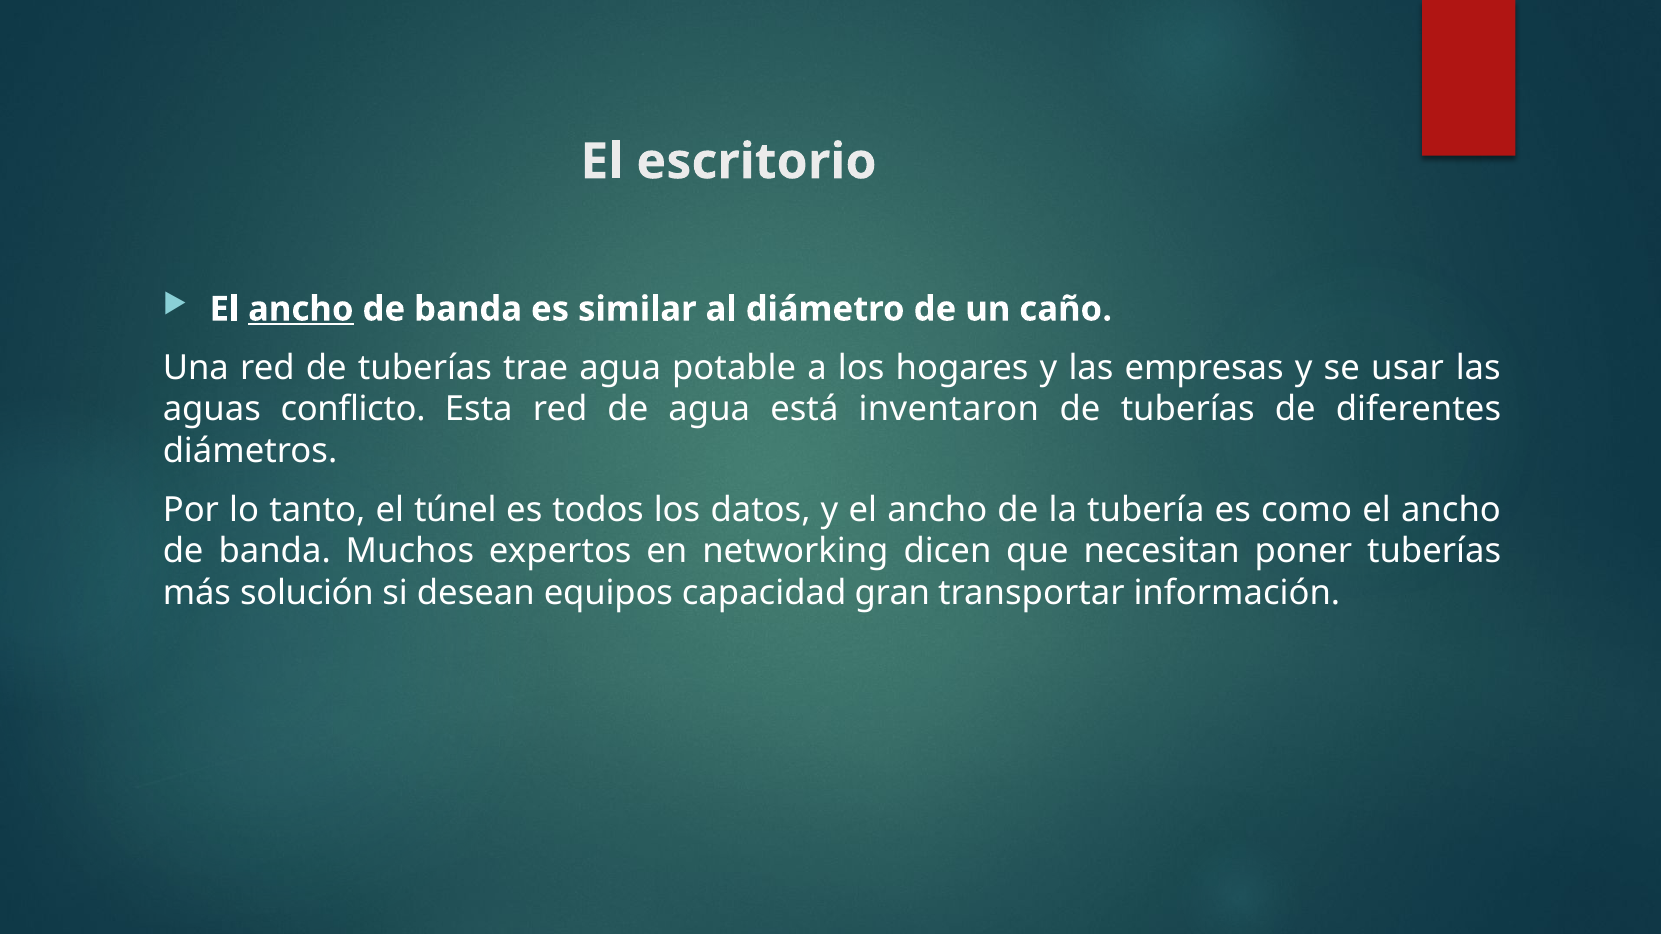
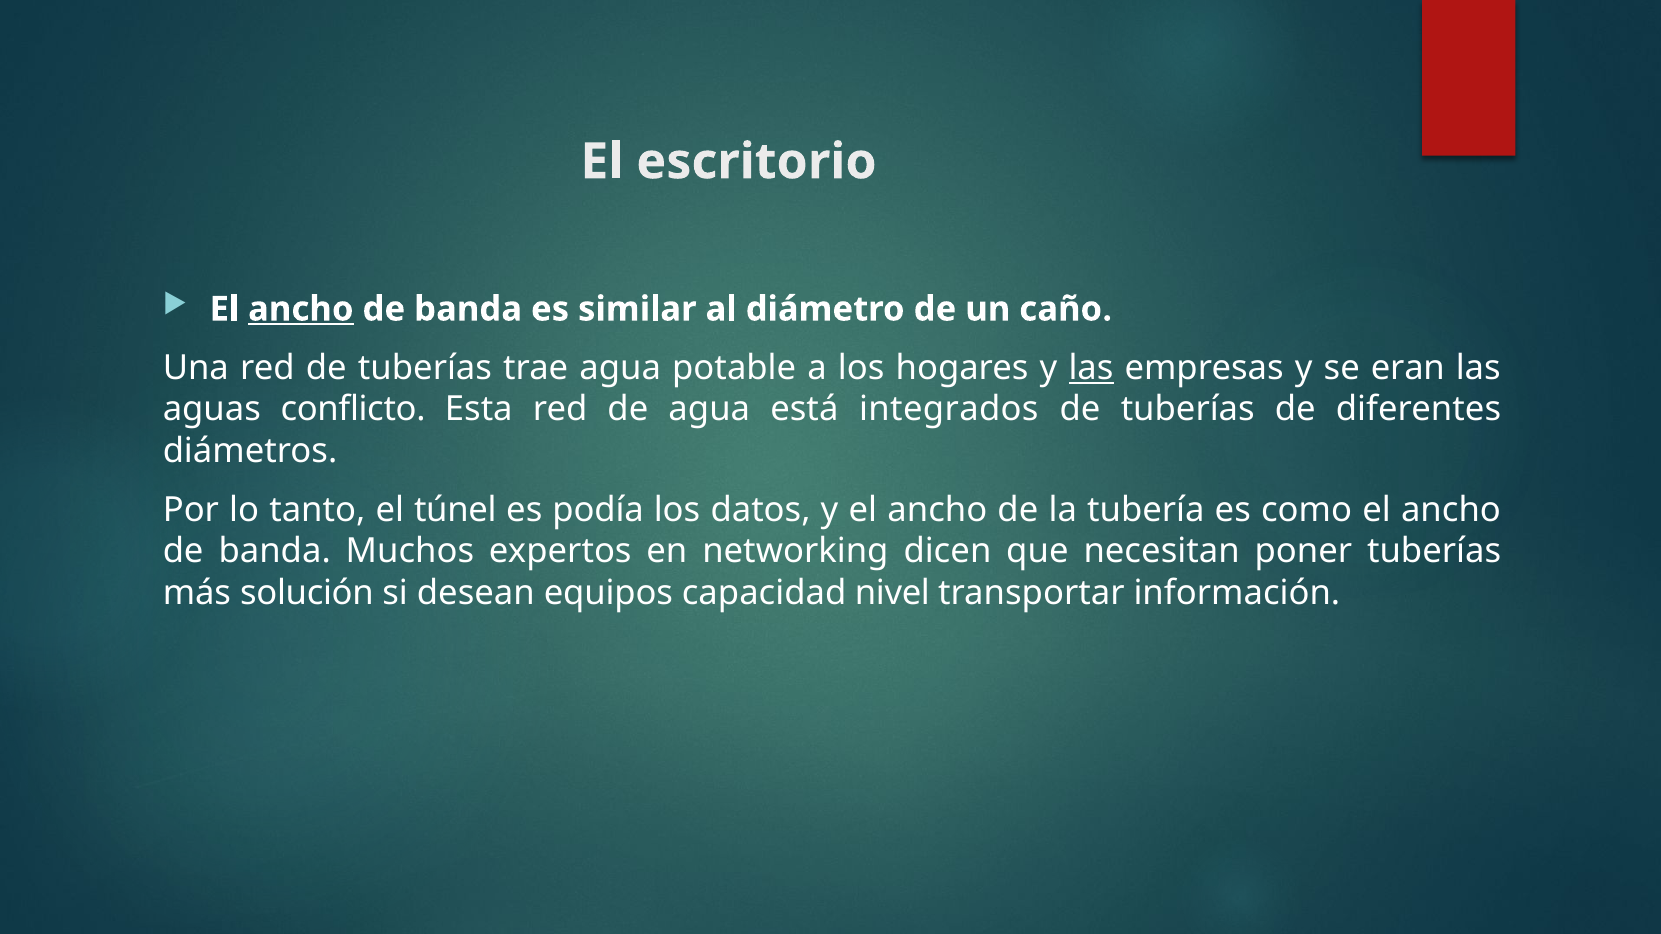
las underline: none -> present (1091, 368)
usar: usar -> eran (1408, 368)
inventaron: inventaron -> integrados (949, 410)
todos: todos -> podía (598, 510)
gran: gran -> nivel (892, 593)
